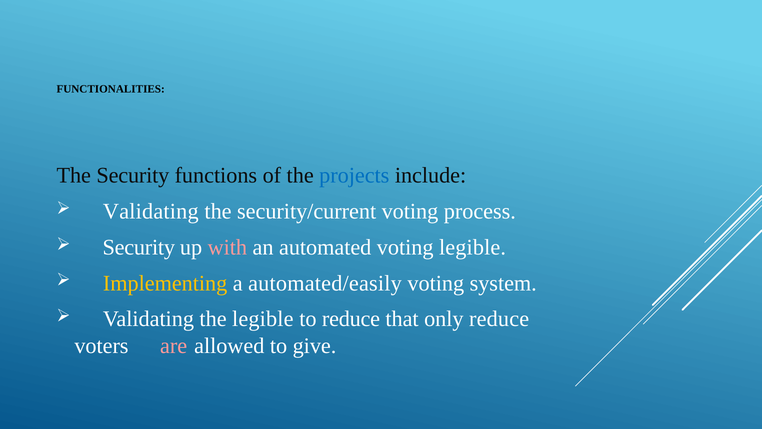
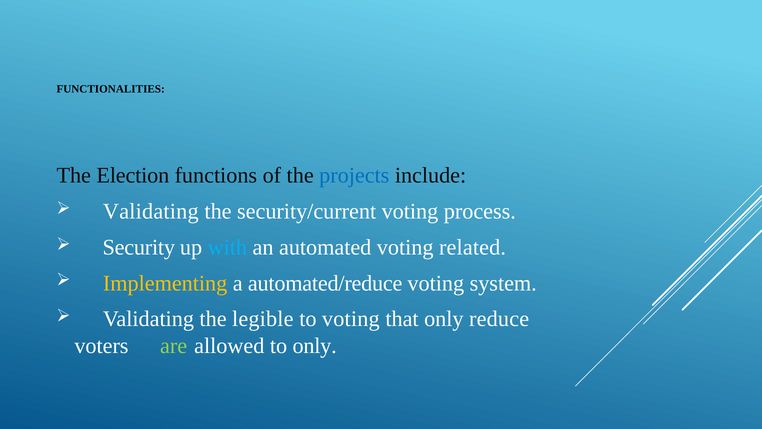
The Security: Security -> Election (133, 175)
with colour: pink -> light blue (227, 247)
voting legible: legible -> related (473, 247)
automated/easily: automated/easily -> automated/reduce (325, 283)
to reduce: reduce -> voting (351, 319)
are colour: pink -> light green (174, 345)
to give: give -> only (315, 345)
